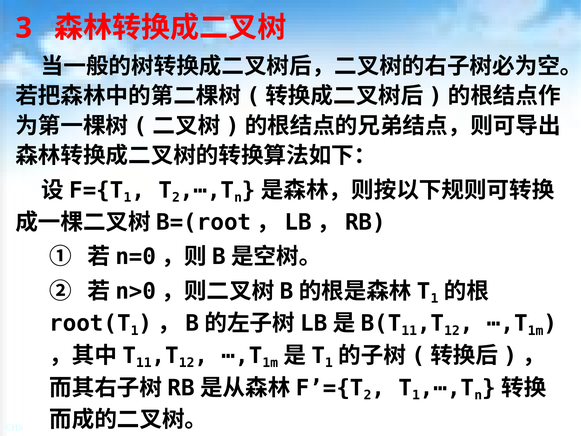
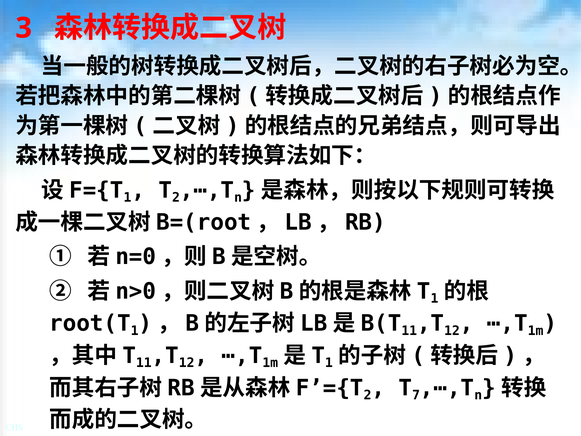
1: 1 -> 7 (416, 395)
